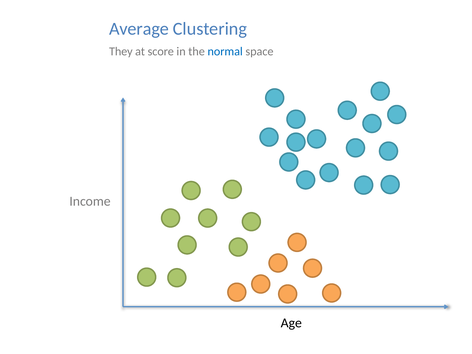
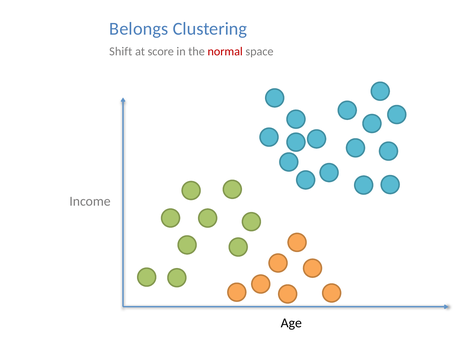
Average: Average -> Belongs (139, 29)
They: They -> Shift (121, 51)
normal colour: blue -> red (225, 51)
